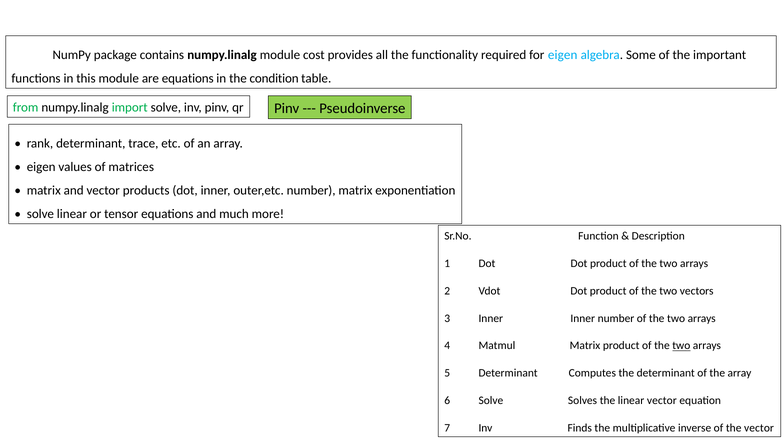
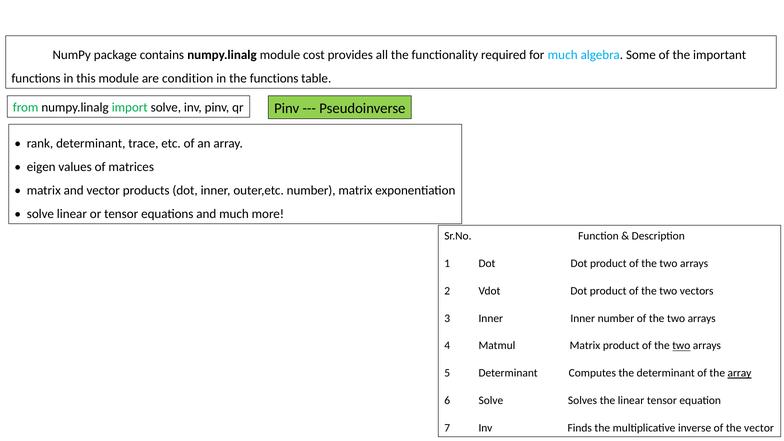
for eigen: eigen -> much (563, 55)
are equations: equations -> condition (188, 79)
the condition: condition -> functions (274, 79)
array underline: none -> present (740, 373)
linear vector: vector -> tensor (662, 401)
